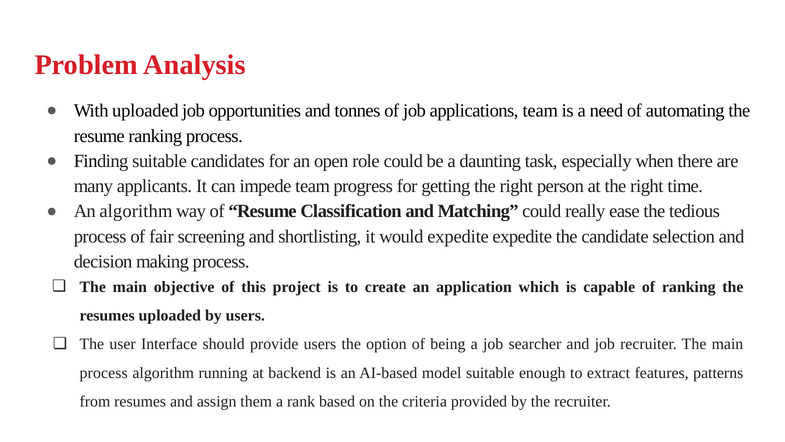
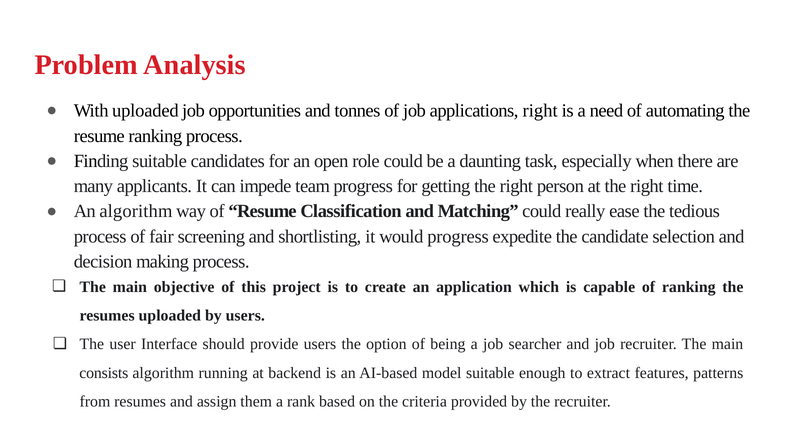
applications team: team -> right (540, 111)
would expedite: expedite -> progress (458, 236)
process: process -> consists (104, 372)
